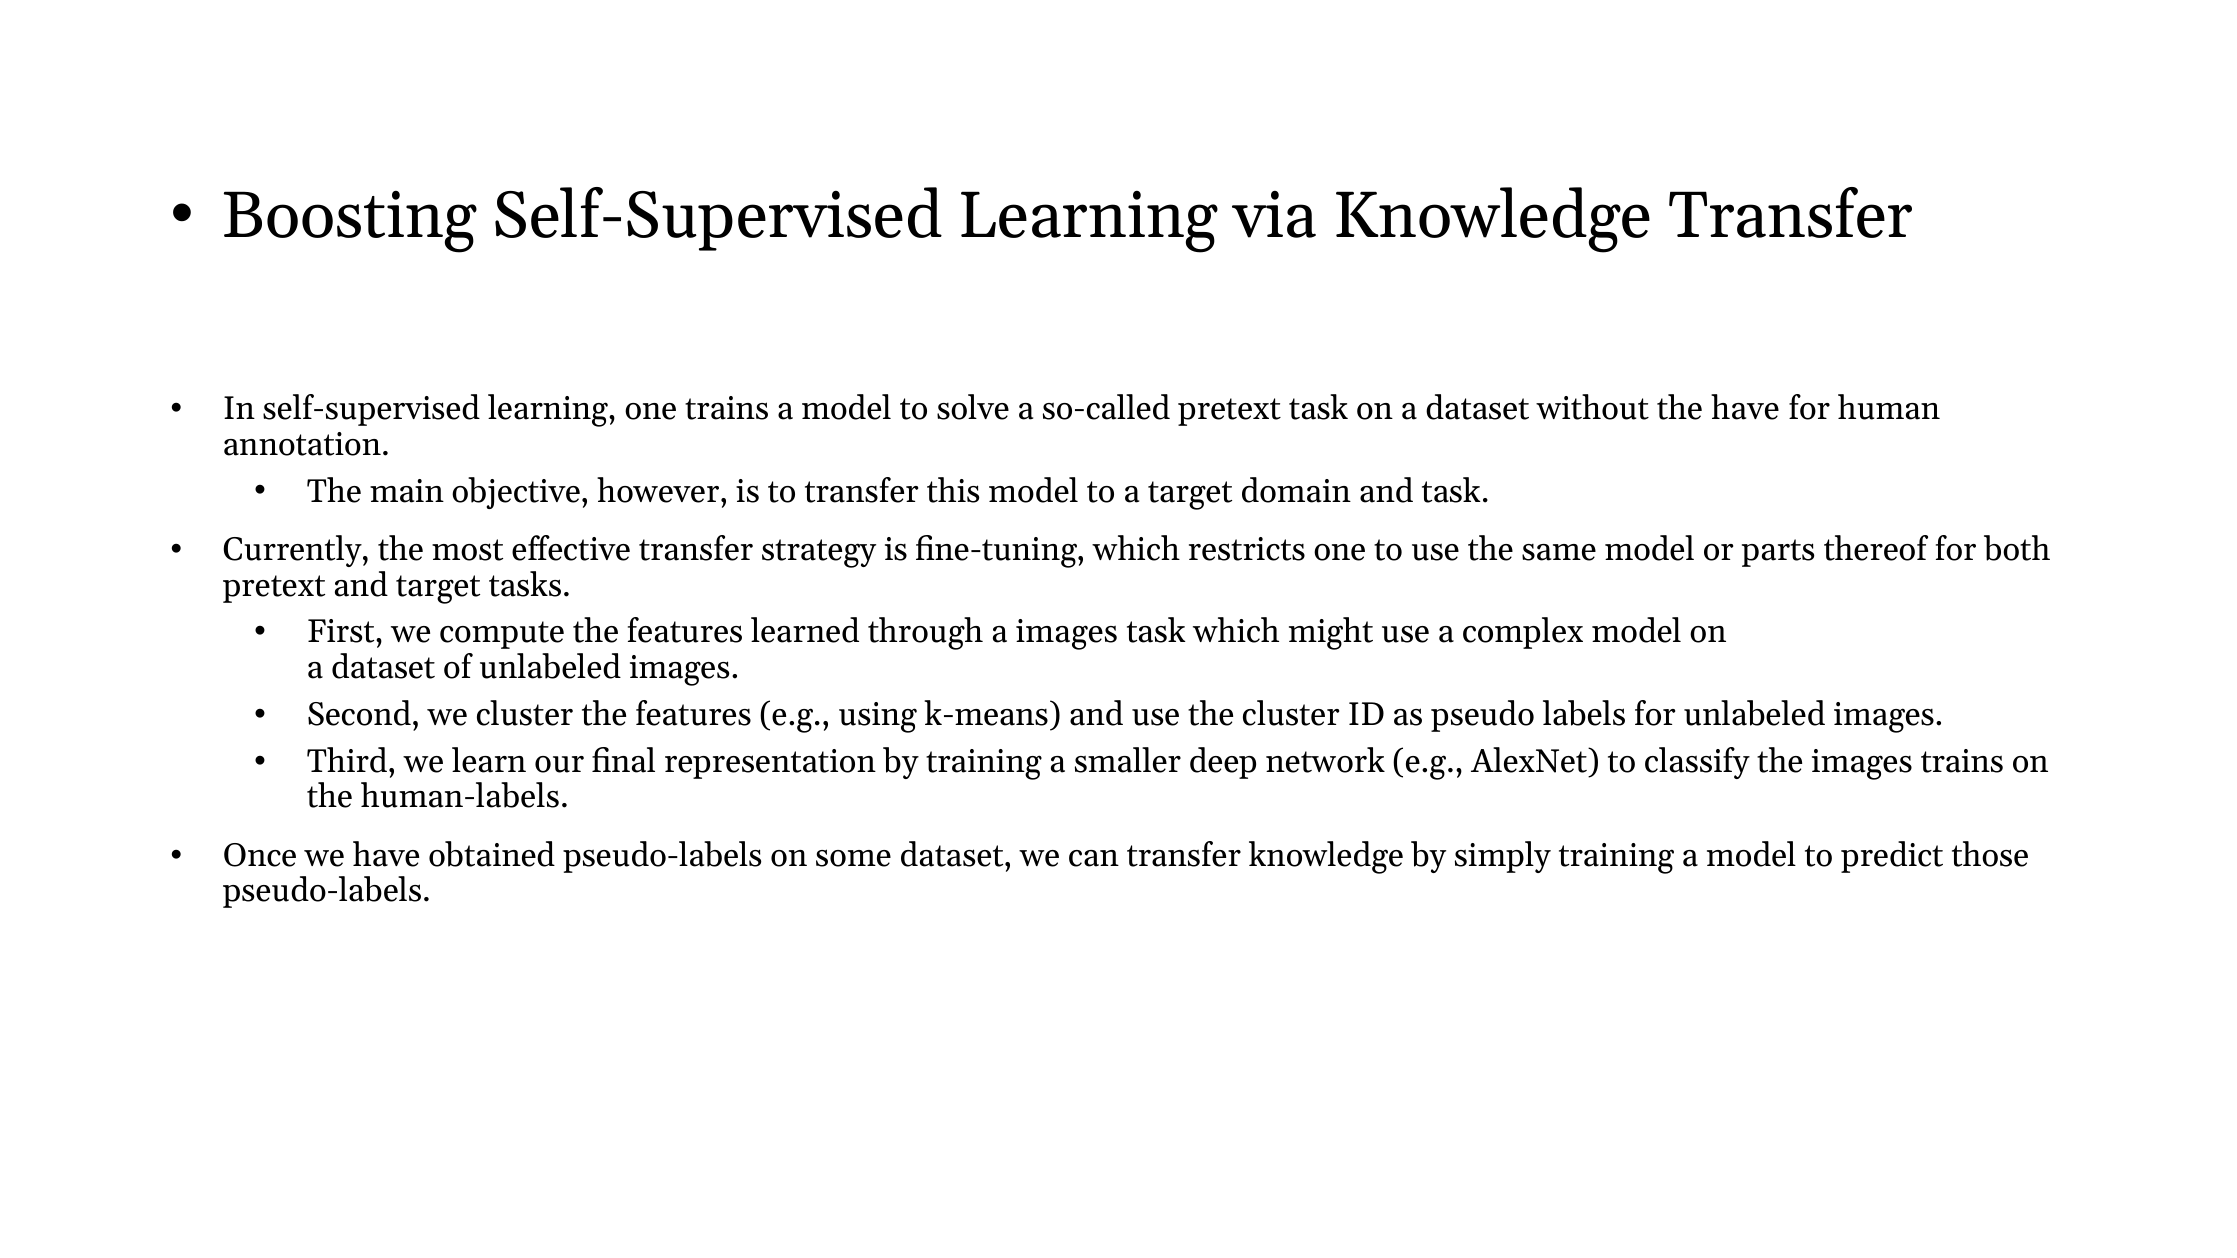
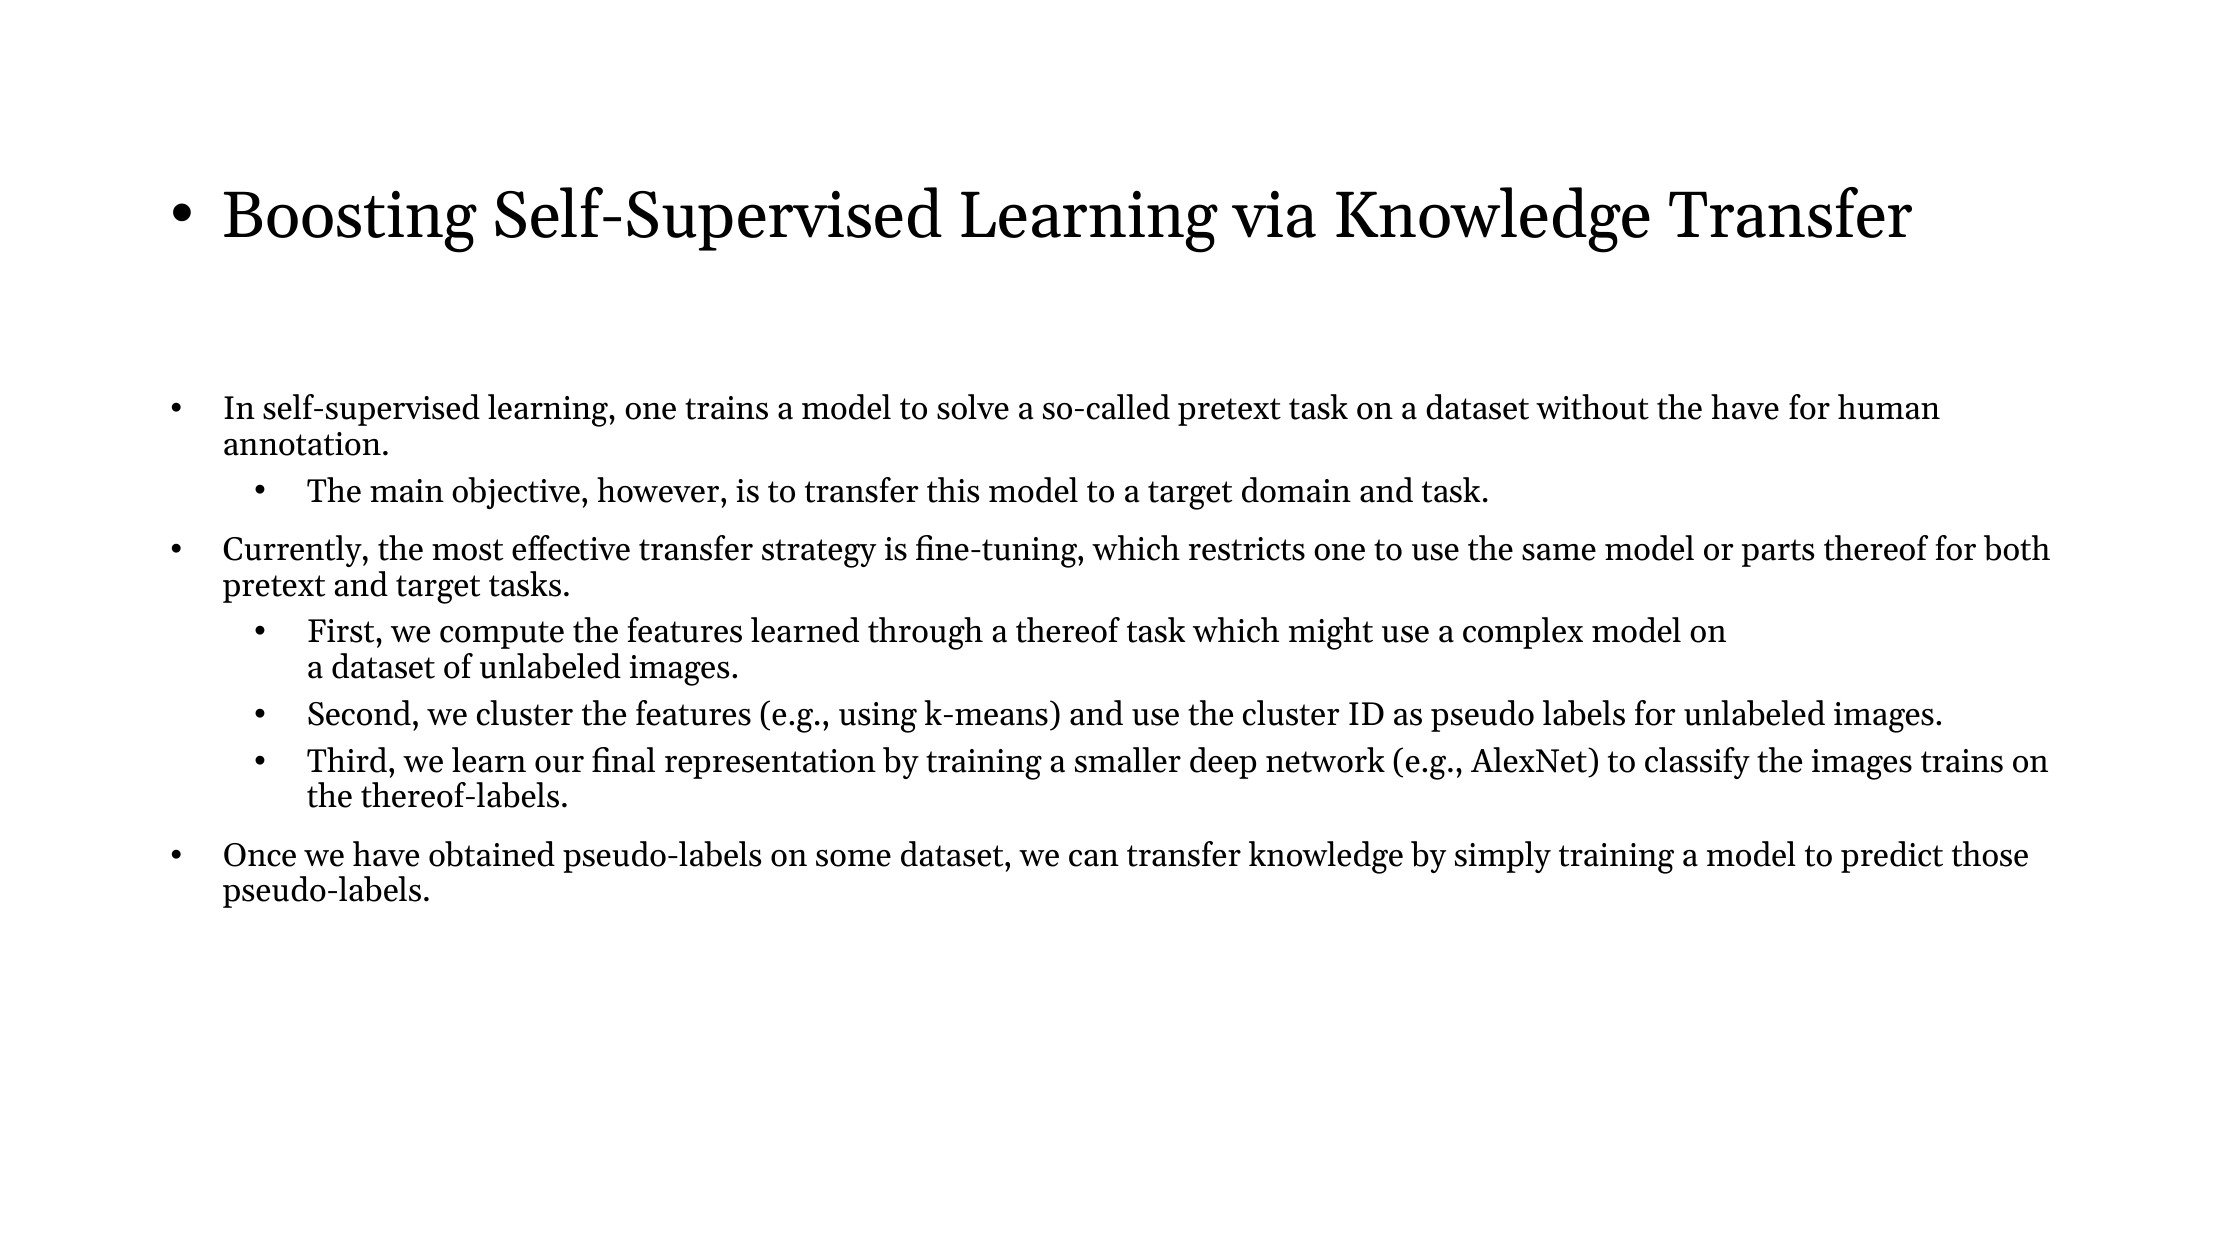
a images: images -> thereof (1067, 632)
human-labels: human-labels -> thereof-labels (465, 797)
